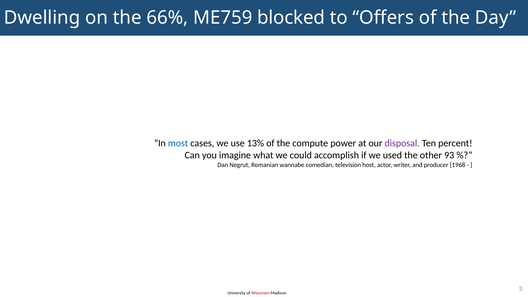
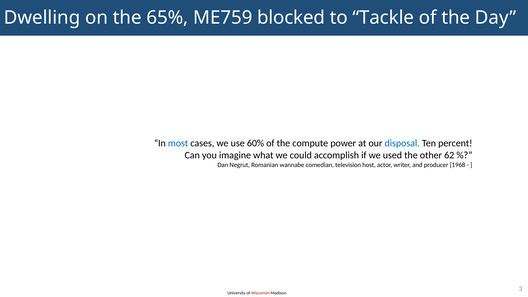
66%: 66% -> 65% (167, 18)
Offers: Offers -> Tackle (383, 18)
13%: 13% -> 60% (255, 143)
disposal colour: purple -> blue (402, 143)
93: 93 -> 62 (449, 155)
